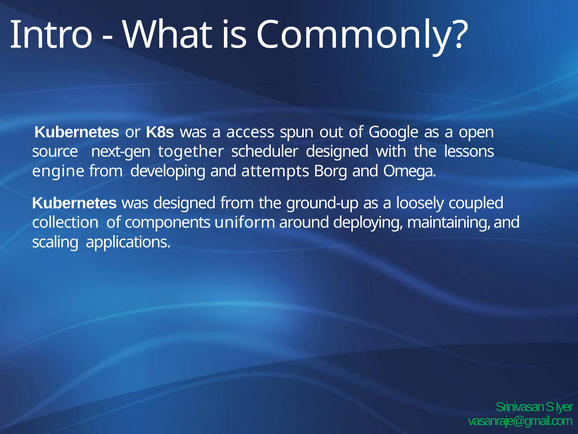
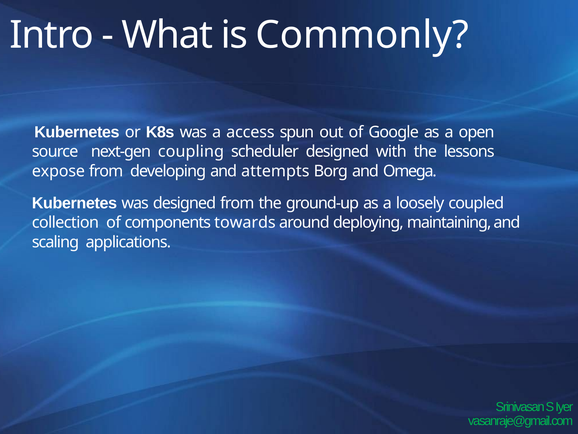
together: together -> coupling (191, 151)
engine: engine -> expose (58, 171)
uniform: uniform -> towards (245, 222)
